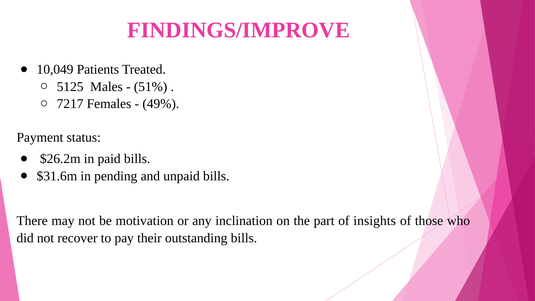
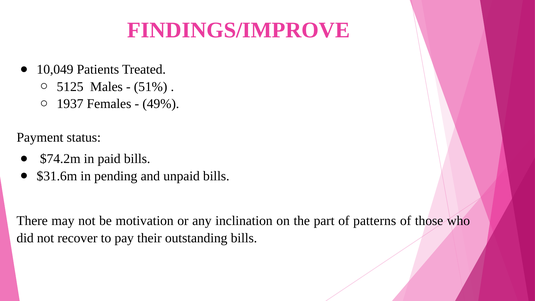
7217: 7217 -> 1937 (70, 104)
$26.2m: $26.2m -> $74.2m (60, 159)
insights: insights -> patterns (375, 221)
